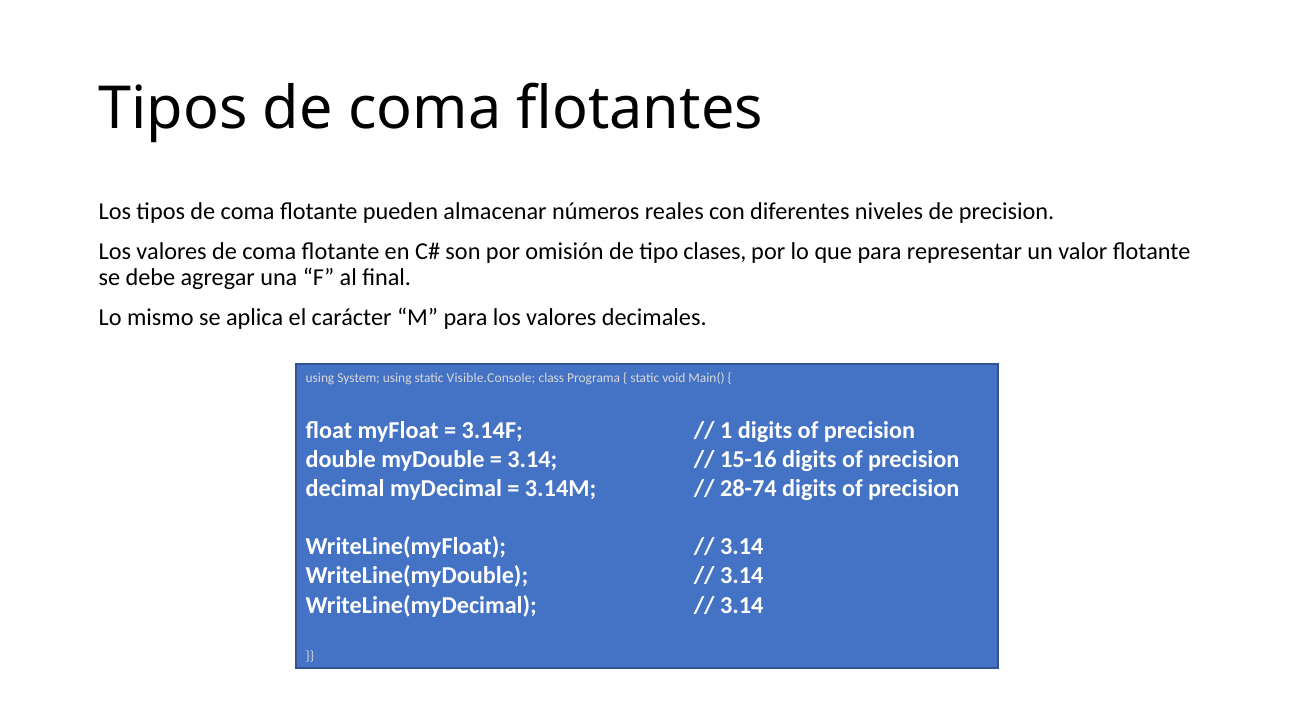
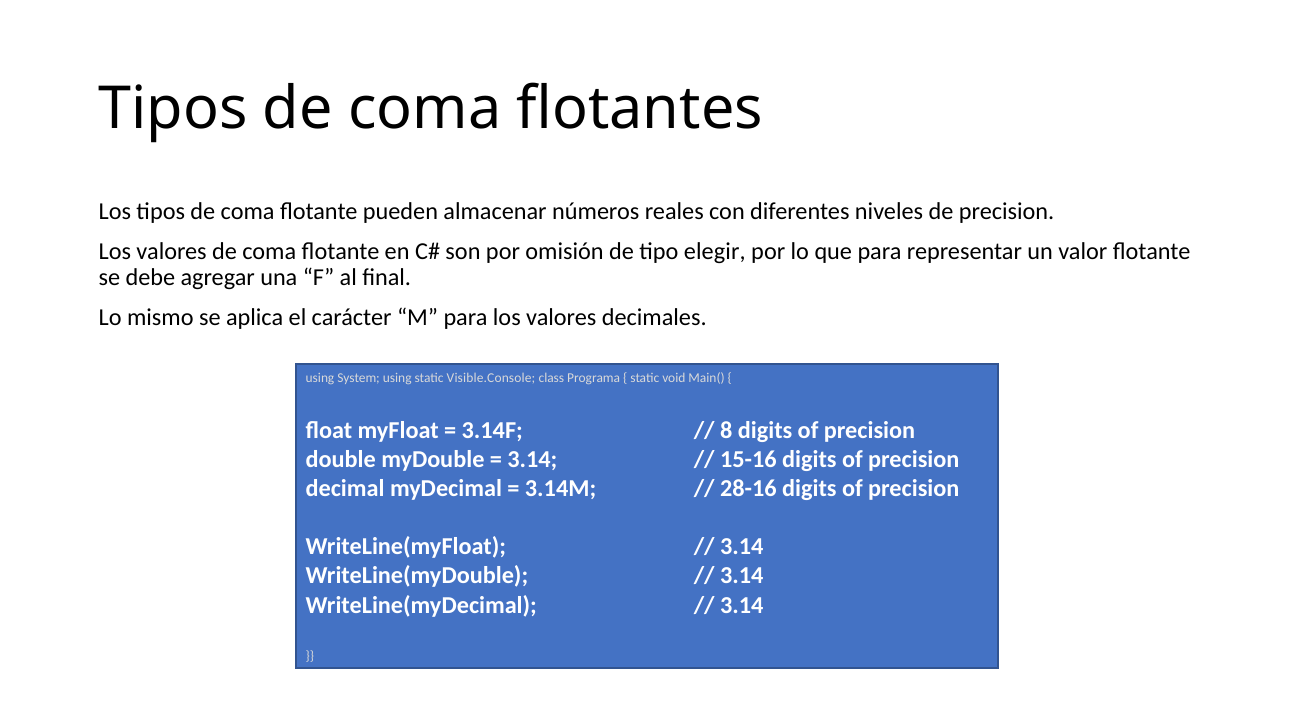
clases: clases -> elegir (715, 251)
1: 1 -> 8 (726, 430)
28-74: 28-74 -> 28-16 (748, 488)
